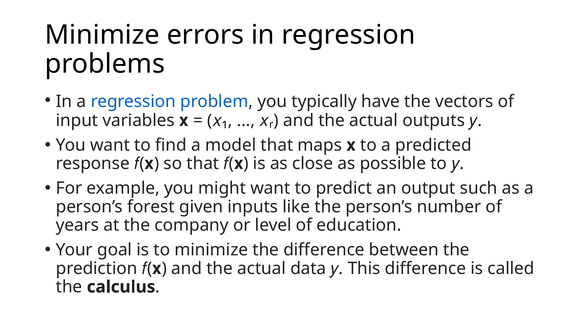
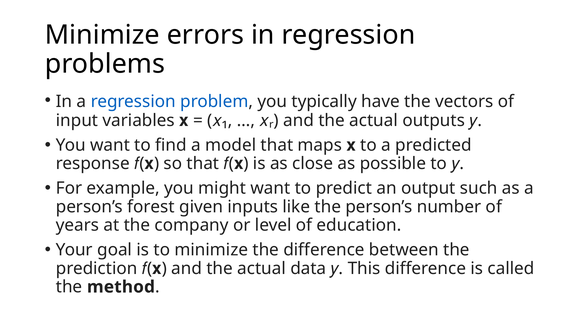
calculus: calculus -> method (121, 287)
